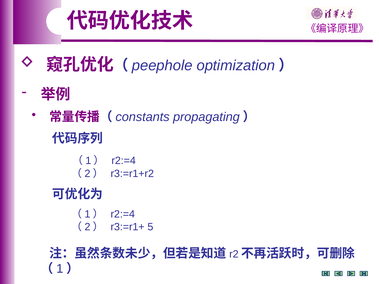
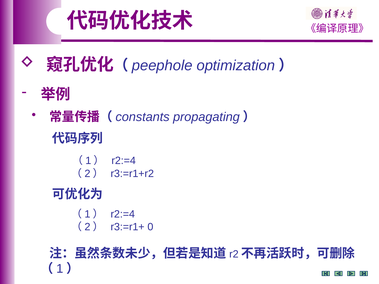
5: 5 -> 0 (150, 227)
